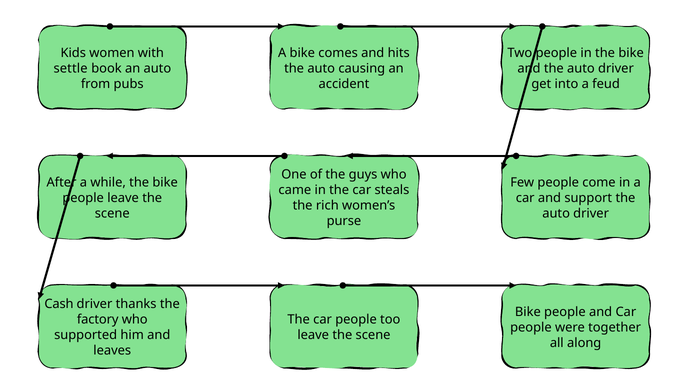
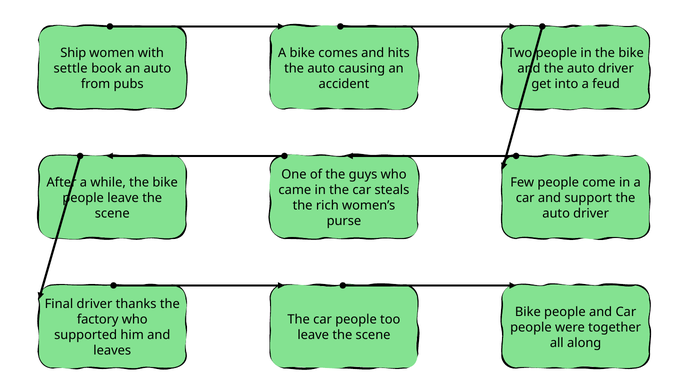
Kids: Kids -> Ship (73, 53)
Cash: Cash -> Final (59, 304)
